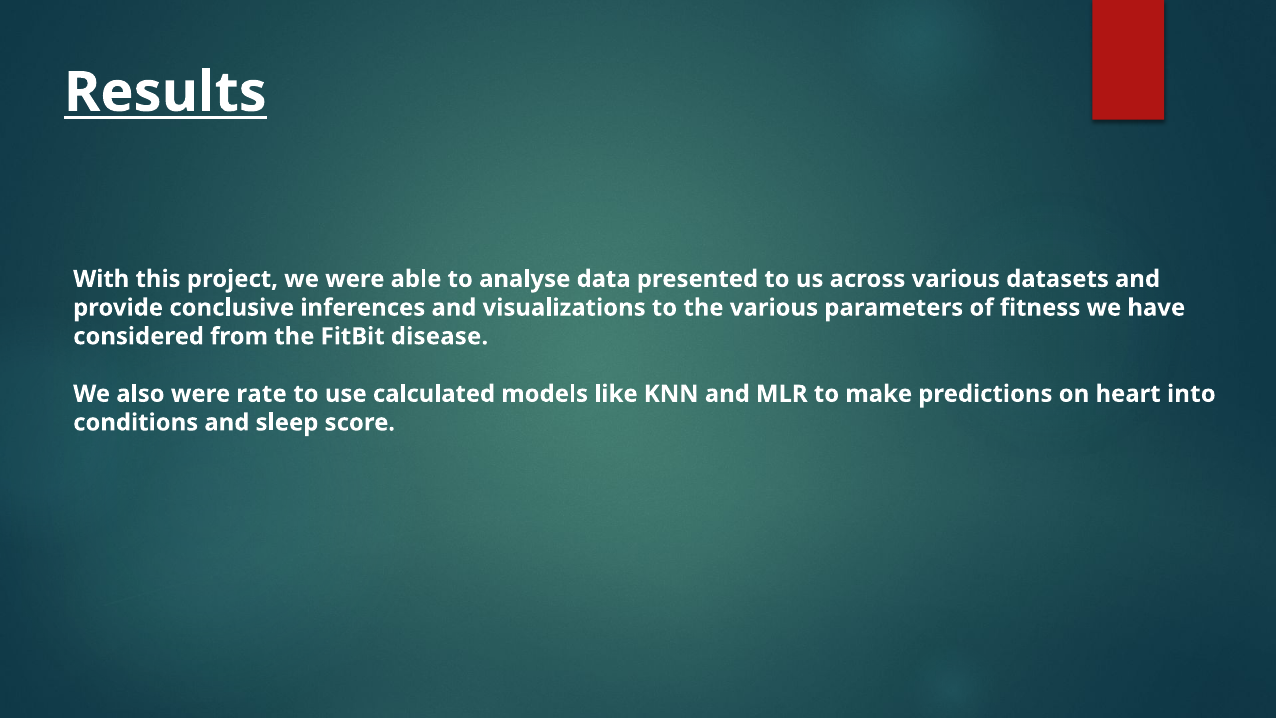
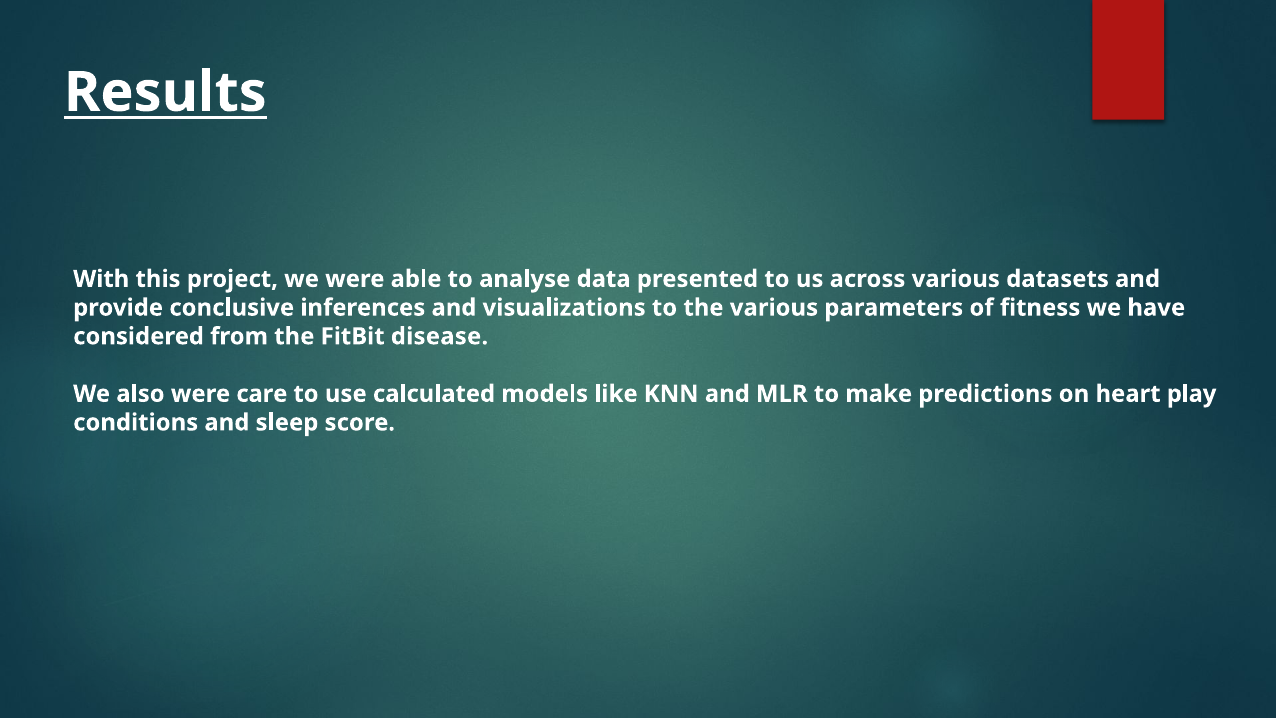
rate: rate -> care (262, 394)
into: into -> play (1192, 394)
